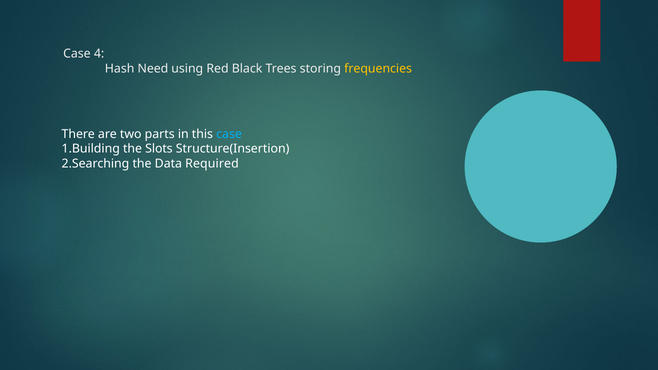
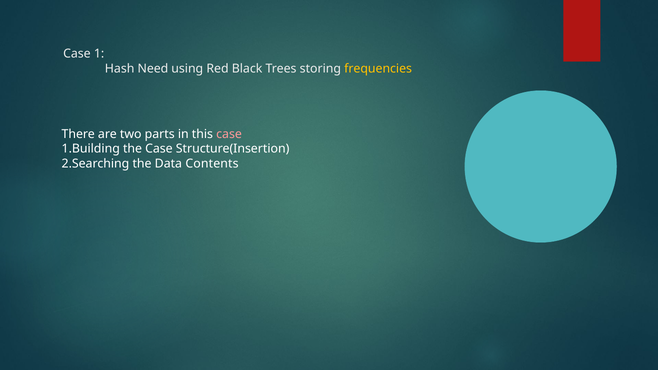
4: 4 -> 1 (99, 54)
case colour: light blue -> pink (229, 134)
the Slots: Slots -> Case (159, 149)
Required: Required -> Contents (212, 164)
